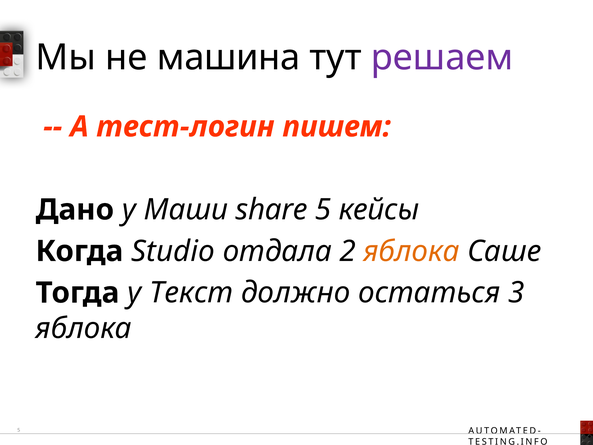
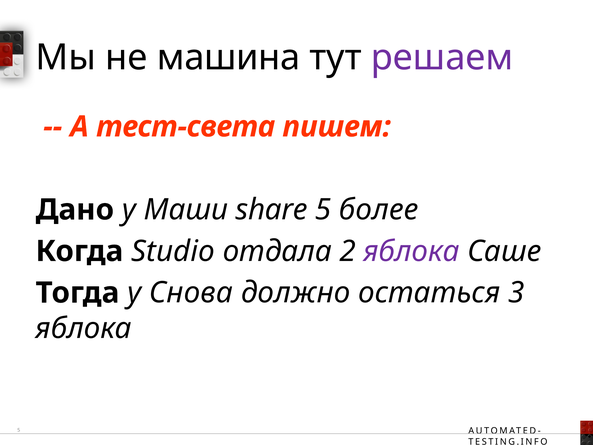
тест-логин: тест-логин -> тест-света (186, 127)
кейсы: кейсы -> более (379, 210)
яблока colour: orange -> purple (412, 251)
Текст: Текст -> Снова (191, 293)
